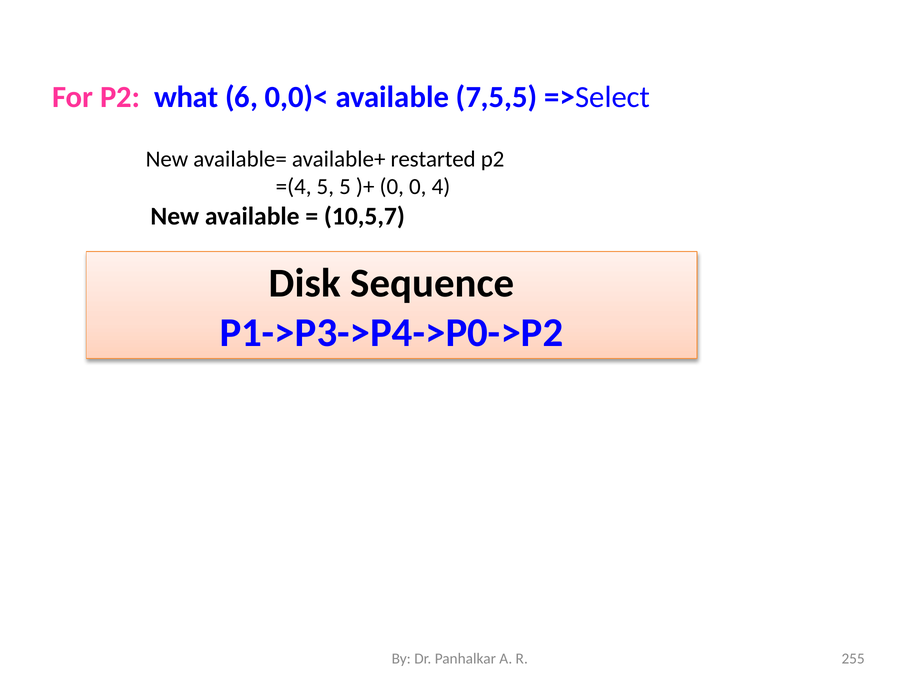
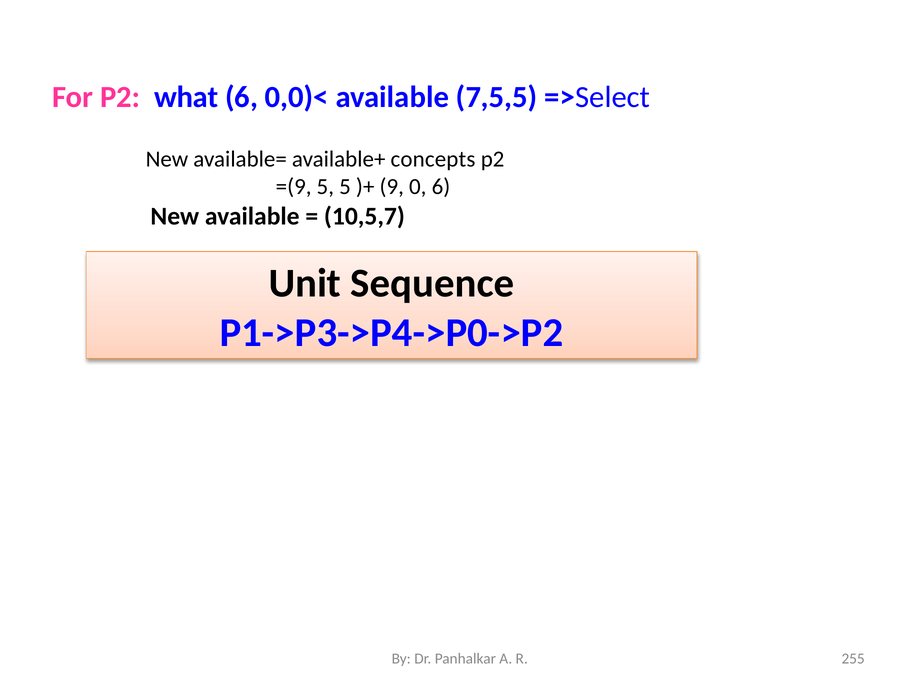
restarted: restarted -> concepts (433, 159)
=(4: =(4 -> =(9 (294, 187)
0: 0 -> 9 (392, 187)
0 4: 4 -> 6 (441, 187)
Disk: Disk -> Unit (305, 283)
